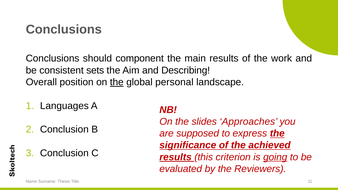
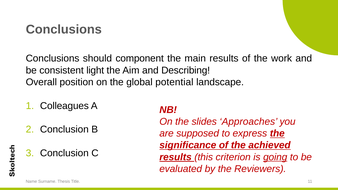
sets: sets -> light (95, 70)
the underline: present -> none (117, 82)
personal: personal -> potential (174, 82)
Languages: Languages -> Colleagues (64, 106)
